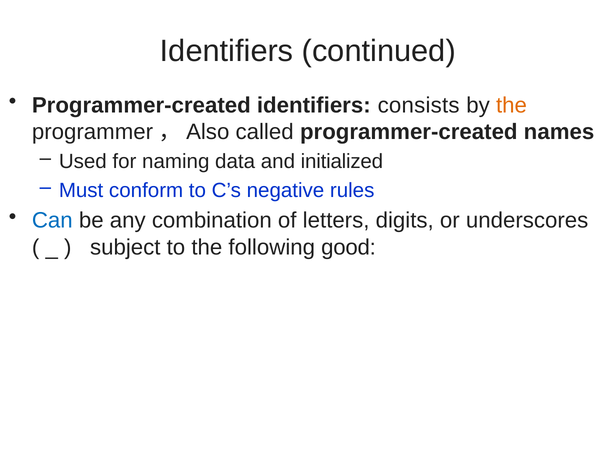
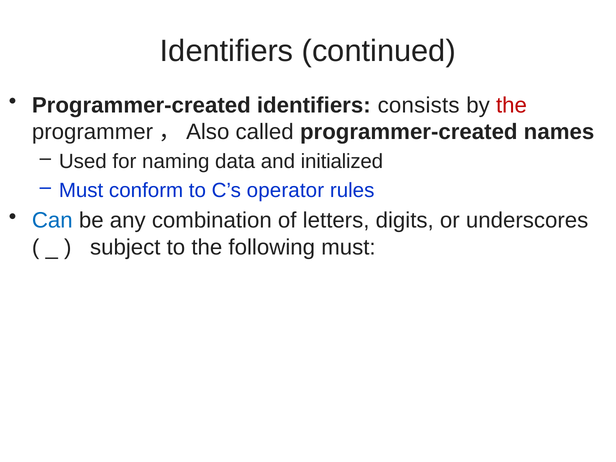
the colour: orange -> red (511, 105)
negative: negative -> operator (285, 190)
following good: good -> must (348, 247)
